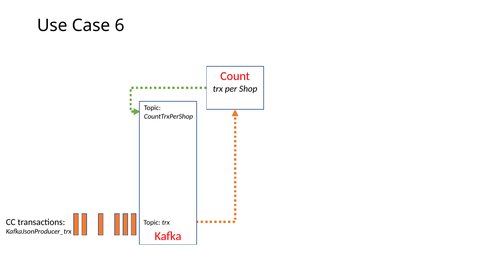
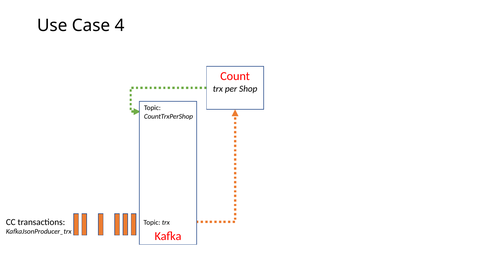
6: 6 -> 4 (119, 25)
